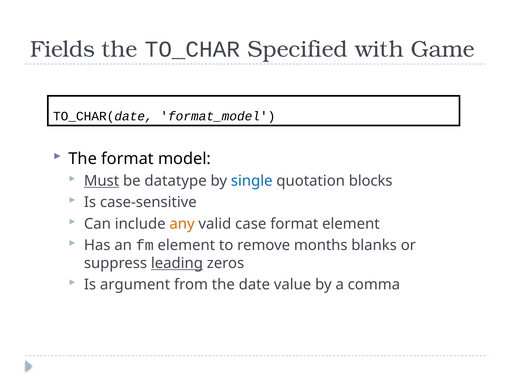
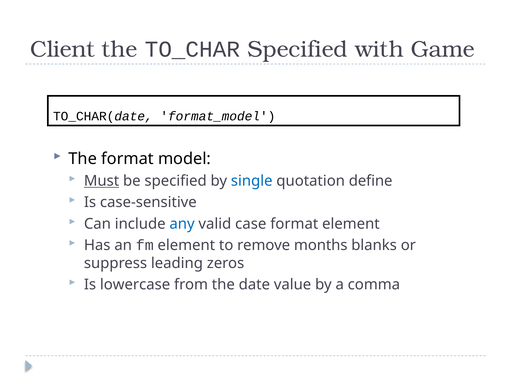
Fields: Fields -> Client (62, 49)
be datatype: datatype -> specified (176, 181)
blocks: blocks -> define (371, 181)
any colour: orange -> blue (182, 223)
leading underline: present -> none (177, 263)
argument: argument -> lowercase (135, 284)
